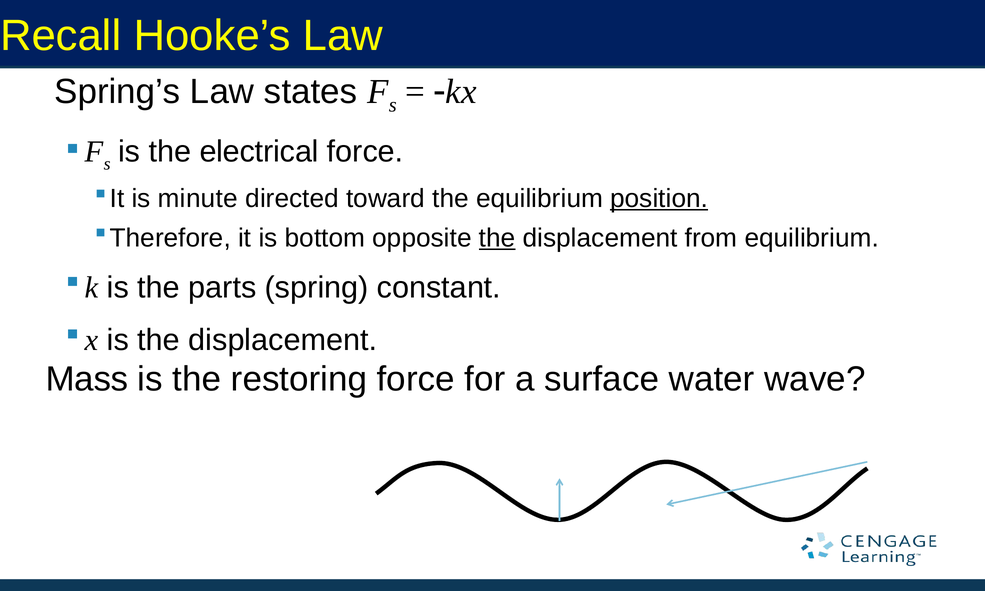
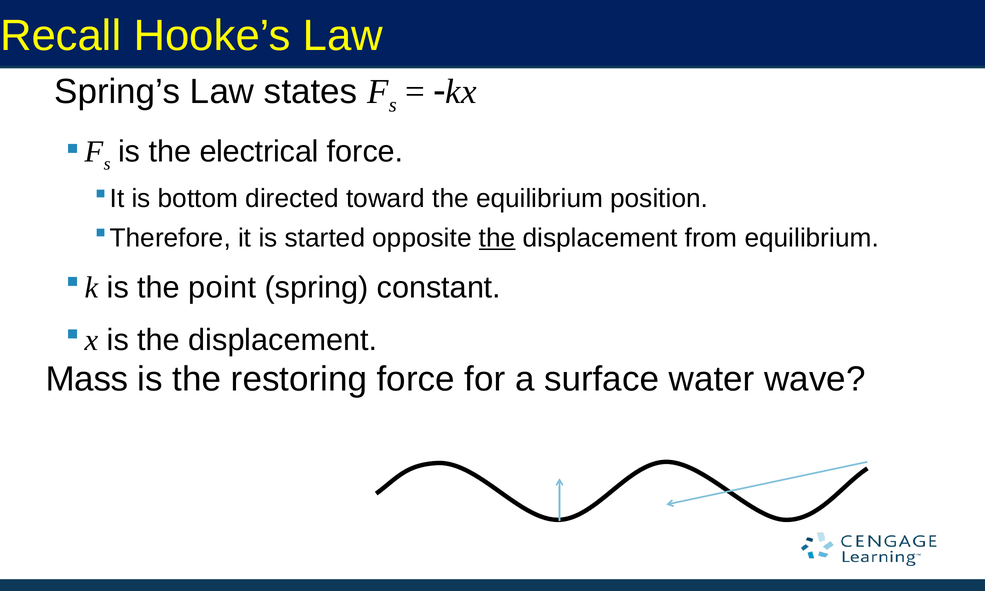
minute: minute -> bottom (198, 199)
position underline: present -> none (659, 199)
bottom: bottom -> started (325, 238)
parts: parts -> point (222, 288)
